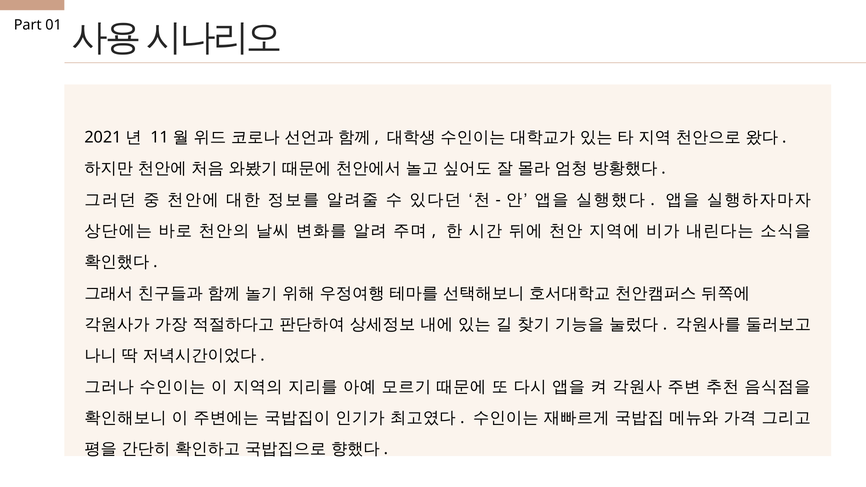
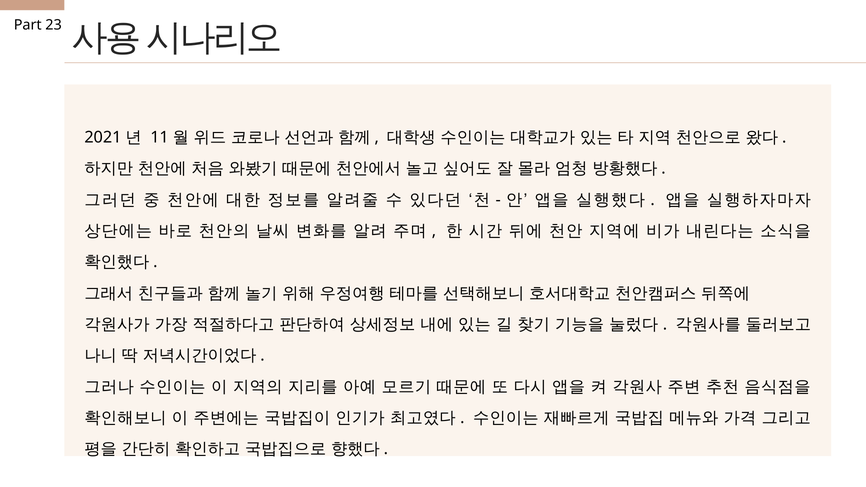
01: 01 -> 23 (54, 25)
